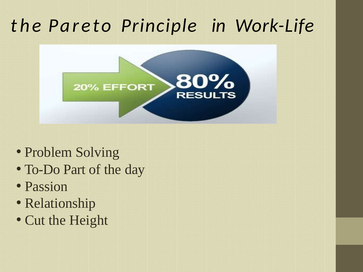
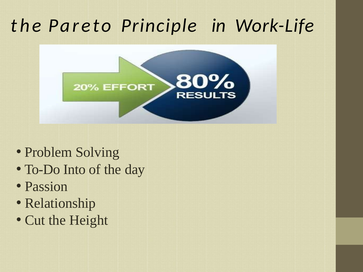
Part: Part -> Into (75, 170)
